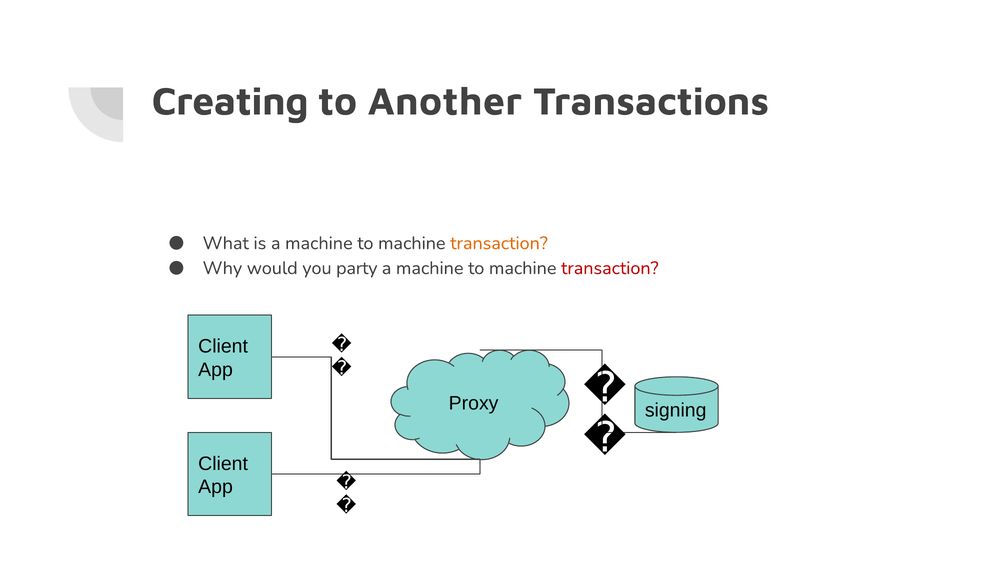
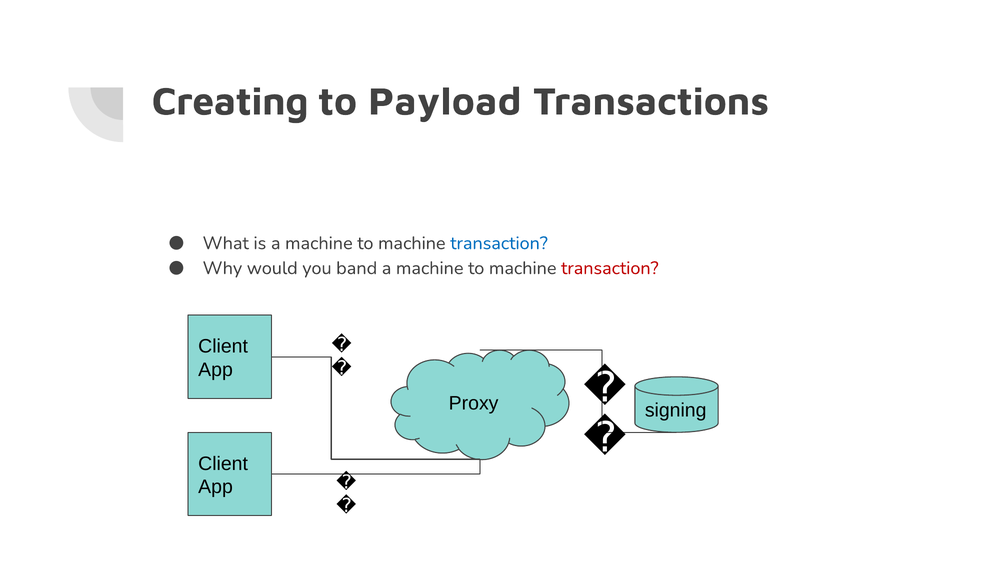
Another: Another -> Payload (445, 102)
transaction colour: orange -> blue (499, 243)
party: party -> band (357, 268)
